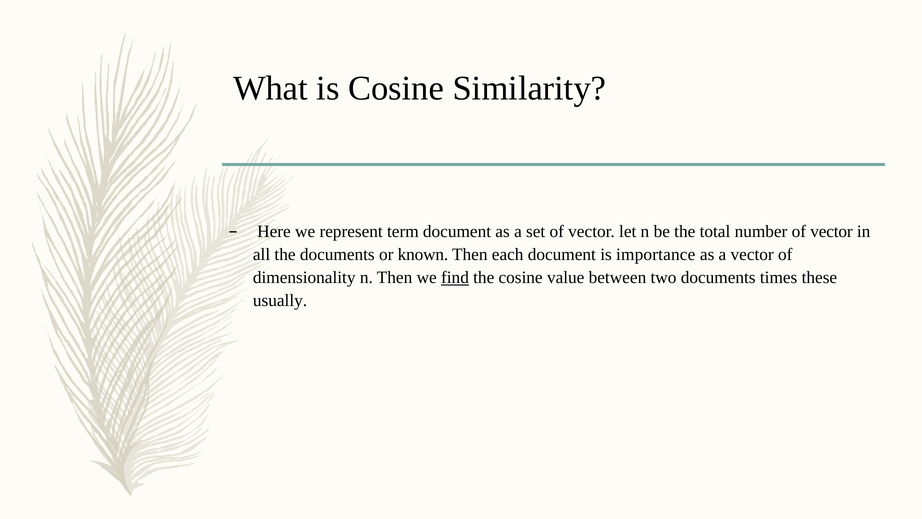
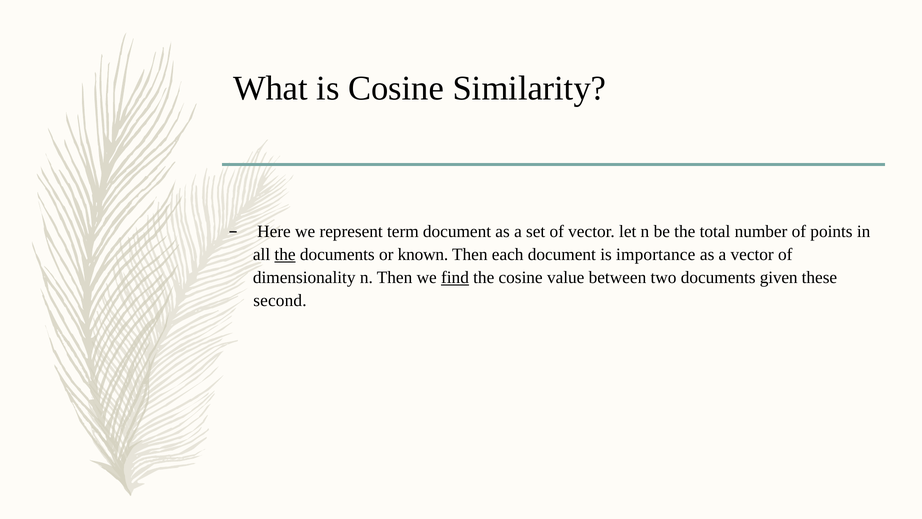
number of vector: vector -> points (831, 231)
the underline: none -> present (285, 254)
times: times -> given (779, 277)
usually: usually -> second (280, 300)
